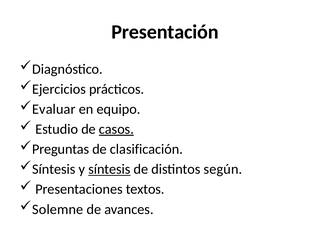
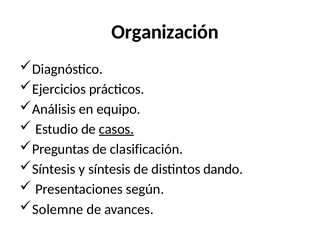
Presentación: Presentación -> Organización (165, 32)
Evaluar: Evaluar -> Análisis (54, 109)
síntesis underline: present -> none (109, 169)
según: según -> dando (223, 169)
textos: textos -> según (145, 189)
